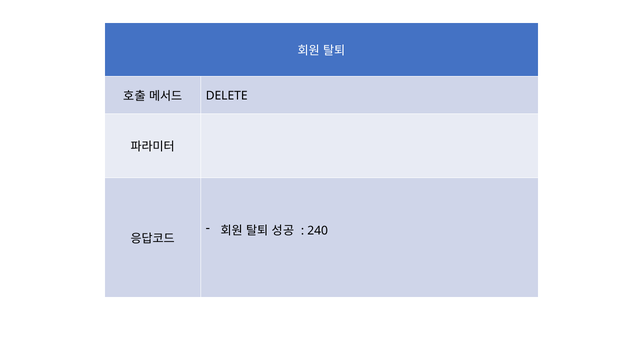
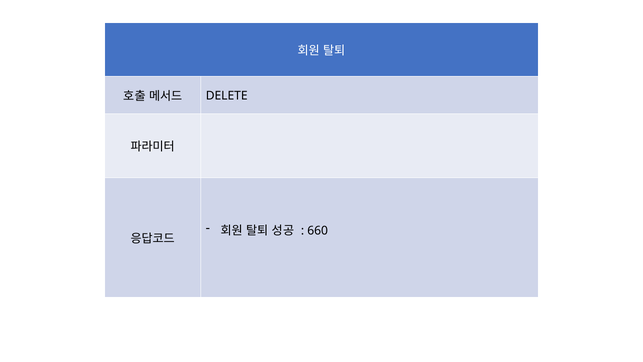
240: 240 -> 660 (318, 230)
